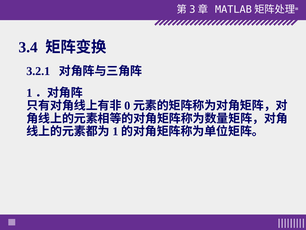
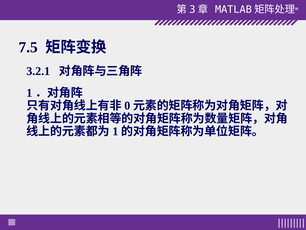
3.4: 3.4 -> 7.5 (28, 47)
